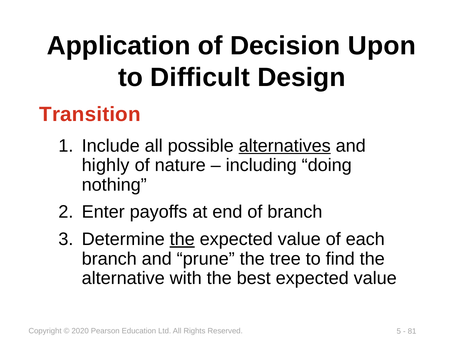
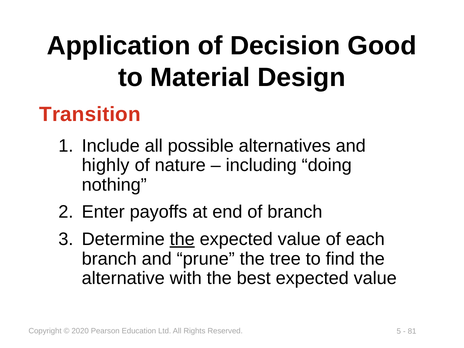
Upon: Upon -> Good (382, 46)
Difficult: Difficult -> Material (200, 77)
alternatives underline: present -> none (285, 146)
